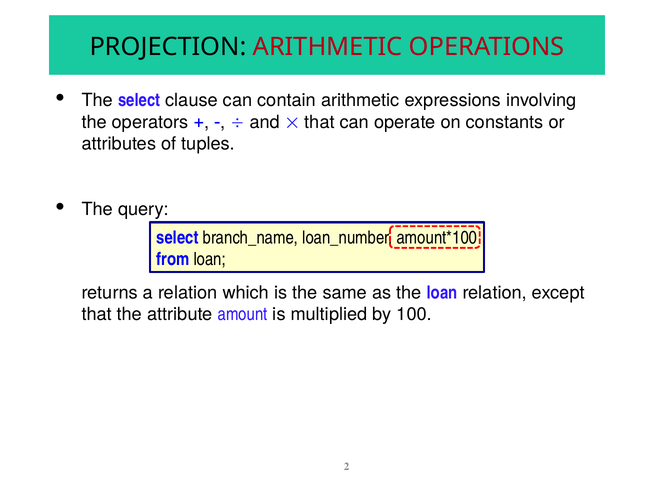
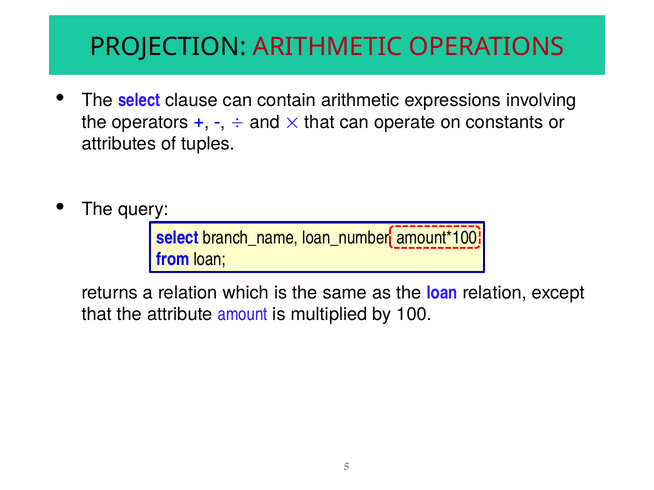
2: 2 -> 5 (346, 467)
